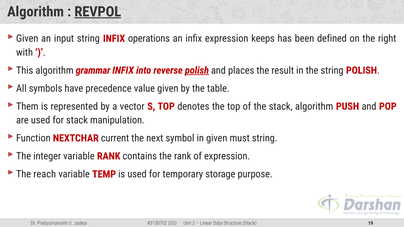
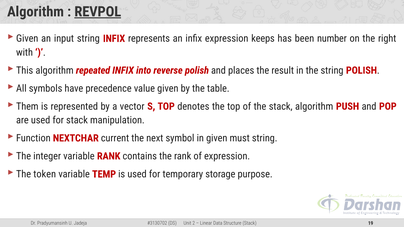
operations: operations -> represents (149, 39)
defined: defined -> number (332, 39)
grammar: grammar -> repeated (93, 70)
polish underline: present -> none (197, 70)
reach: reach -> token (45, 174)
